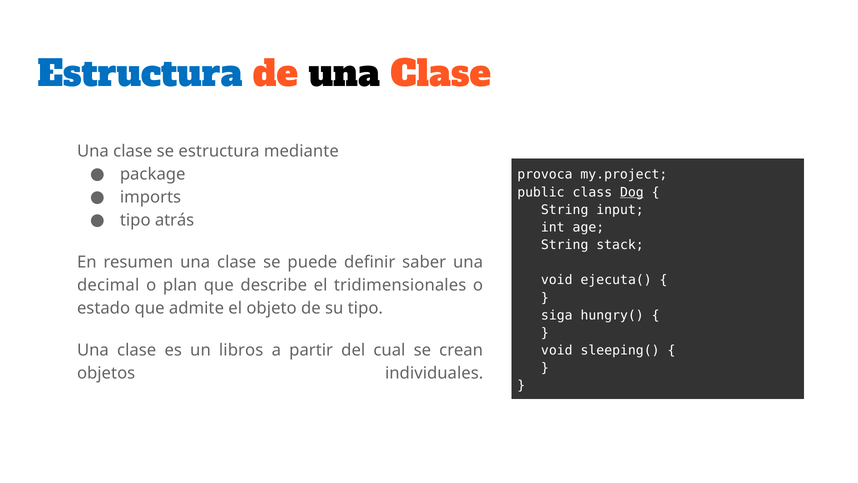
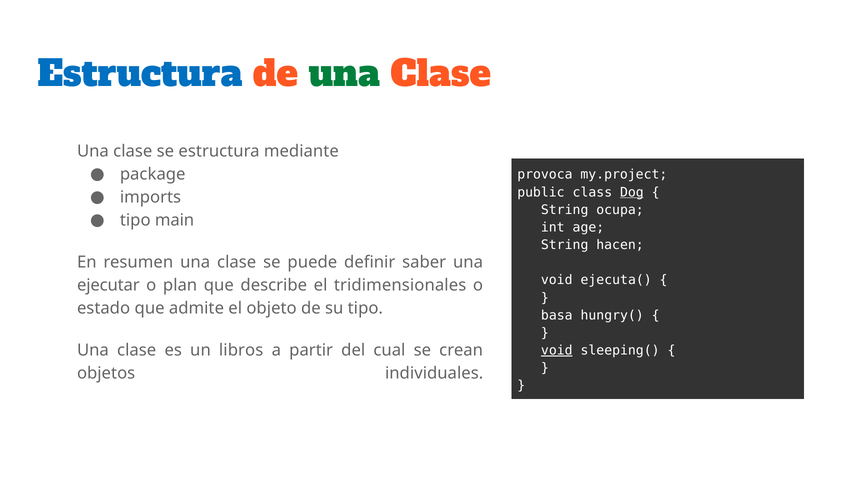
una colour: black -> green (344, 74)
input: input -> ocupa (620, 210)
atrás: atrás -> main (175, 220)
stack: stack -> hacen (620, 245)
decimal: decimal -> ejecutar (108, 285)
siga: siga -> basa (557, 315)
void underline: none -> present (557, 350)
